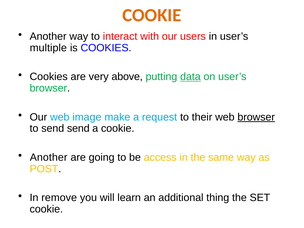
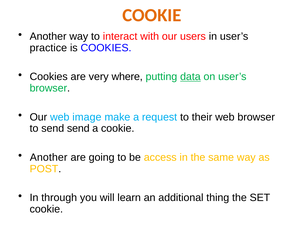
multiple: multiple -> practice (48, 48)
above: above -> where (127, 77)
browser underline: present -> none (256, 117)
remove: remove -> through (59, 198)
